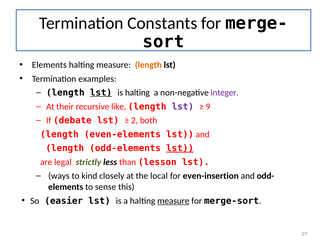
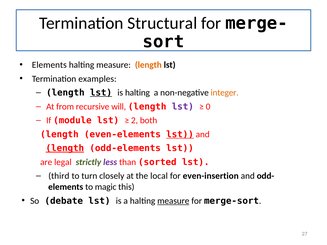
Constants: Constants -> Structural (162, 23)
integer colour: purple -> orange (225, 93)
their: their -> from (65, 107)
like: like -> will (119, 107)
9: 9 -> 0 (208, 107)
debate: debate -> module (72, 121)
lst underline: none -> present (180, 134)
length underline: none -> present (65, 148)
lst underline: present -> none (180, 148)
less colour: black -> purple (110, 162)
lesson: lesson -> sorted (157, 162)
ways: ways -> third (59, 176)
kind: kind -> turn (89, 176)
sense: sense -> magic (106, 187)
easier: easier -> debate (64, 201)
